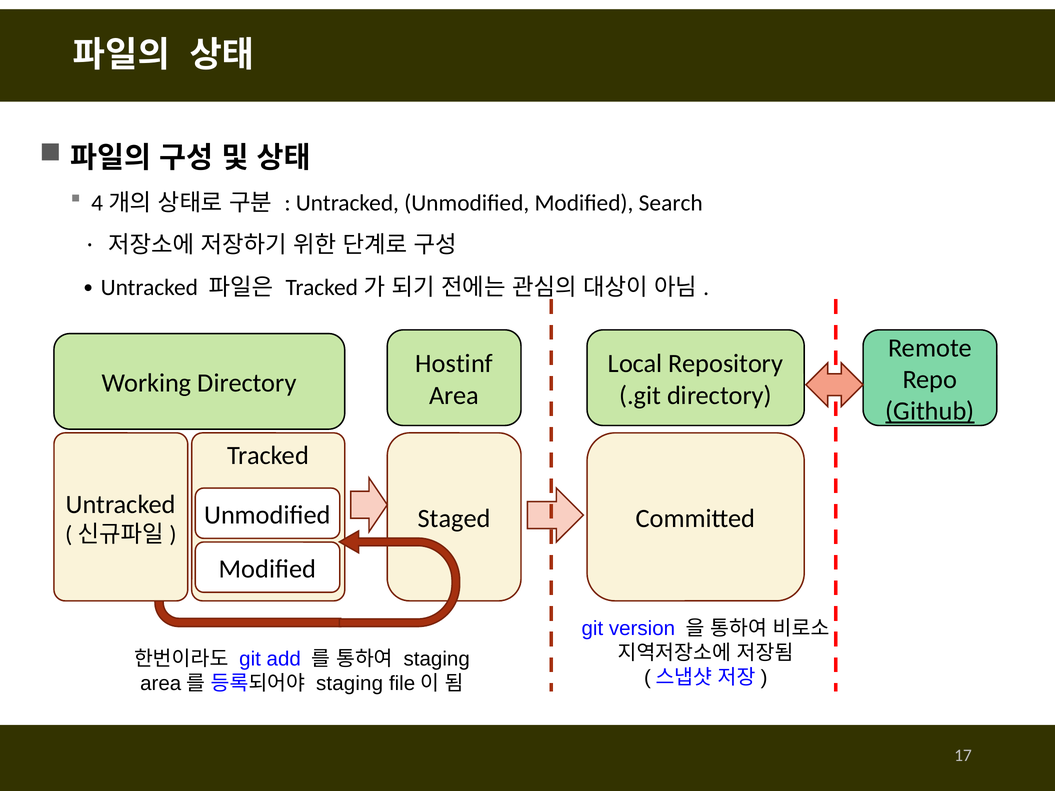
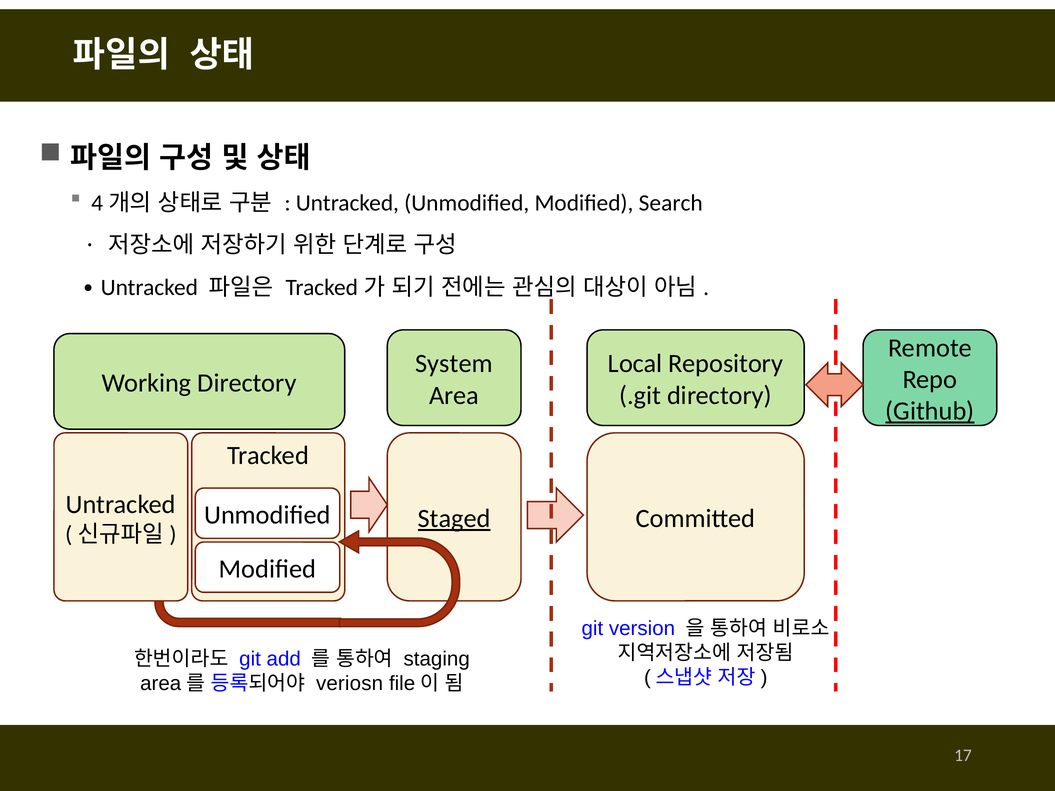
Hostinf: Hostinf -> System (454, 364)
Staged underline: none -> present (454, 519)
staging: staging -> veriosn (350, 684)
